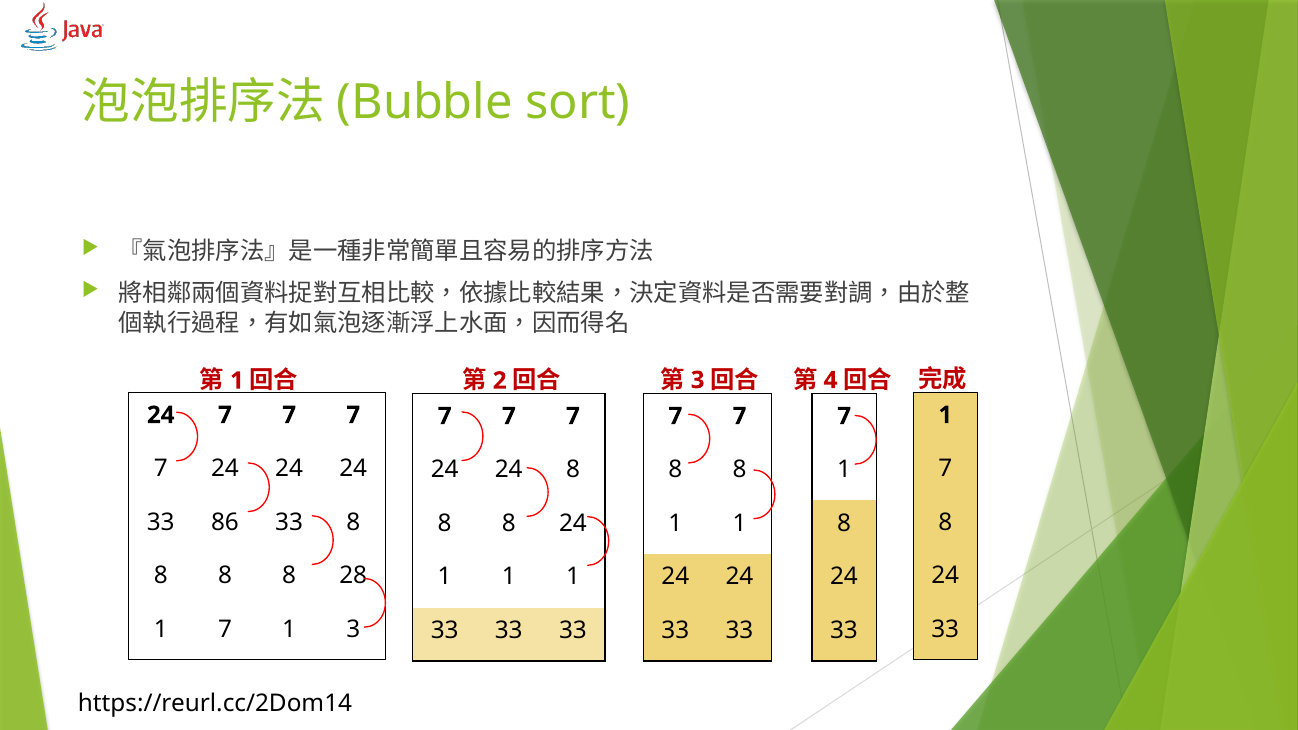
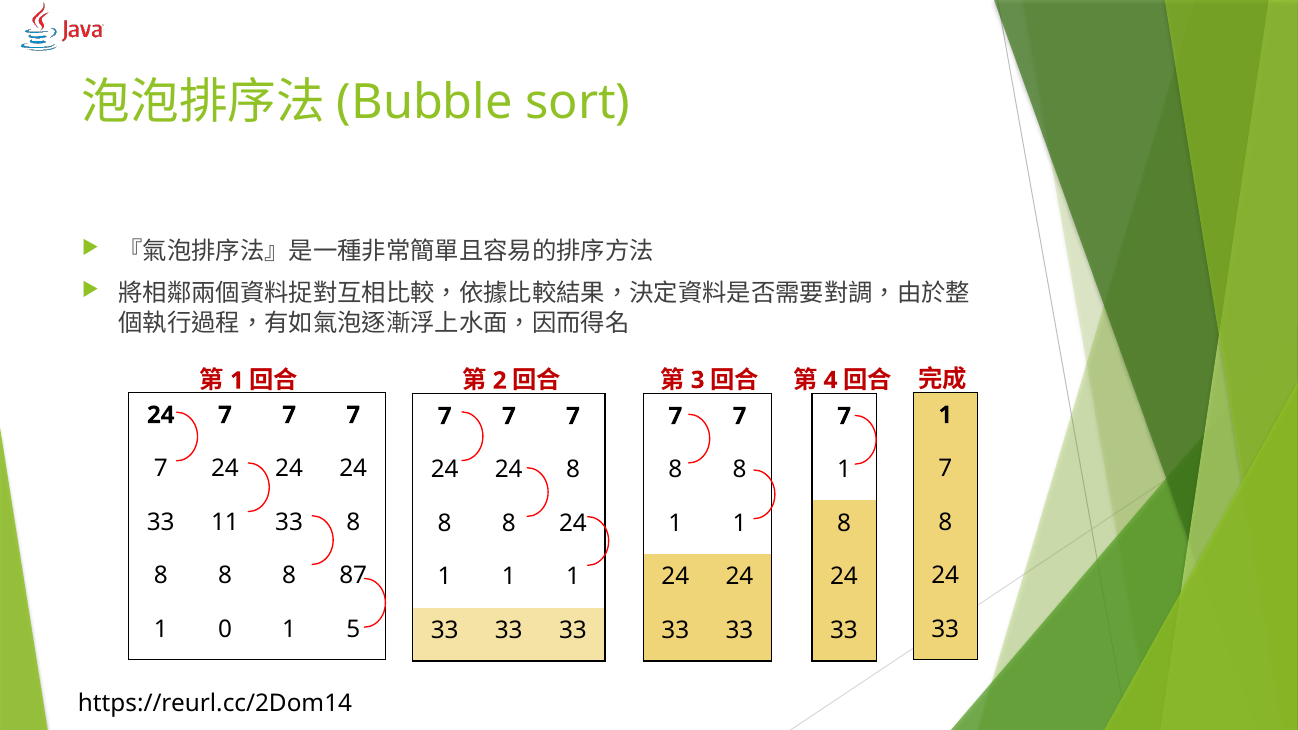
86: 86 -> 11 (225, 522)
28: 28 -> 87 (353, 576)
7: 7 -> 0 (225, 629)
1 3: 3 -> 5 (353, 629)
